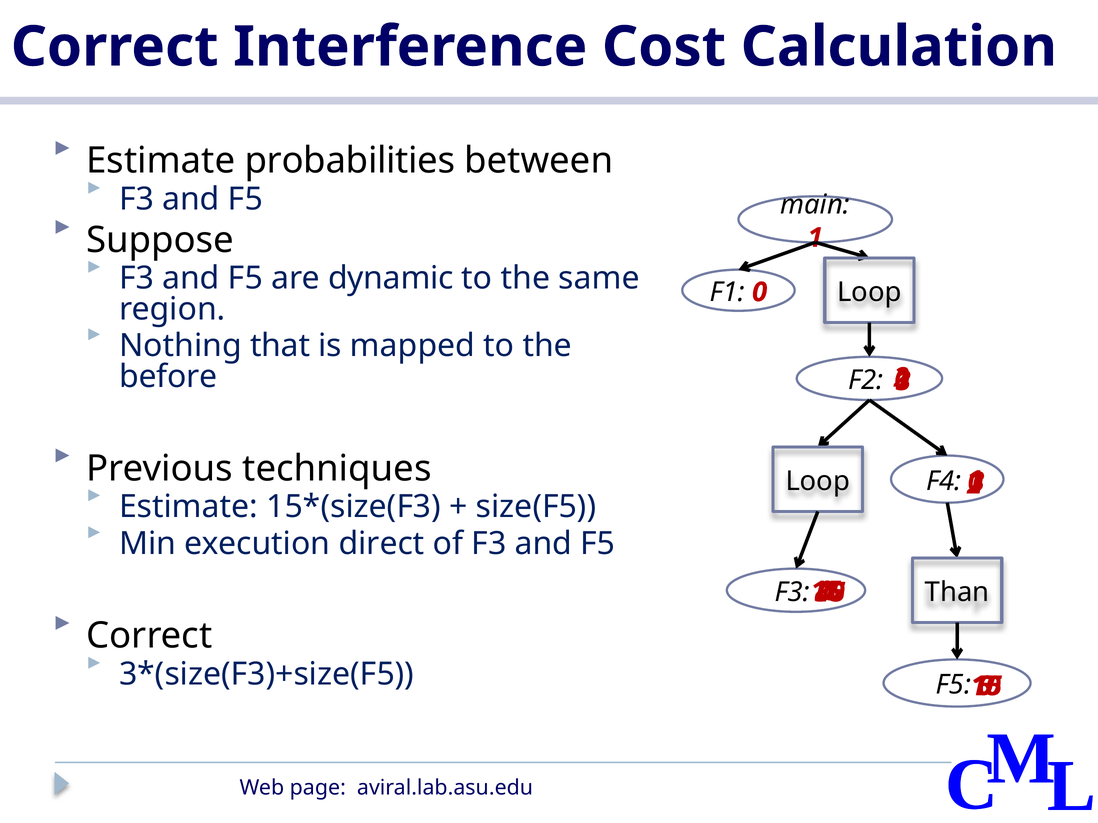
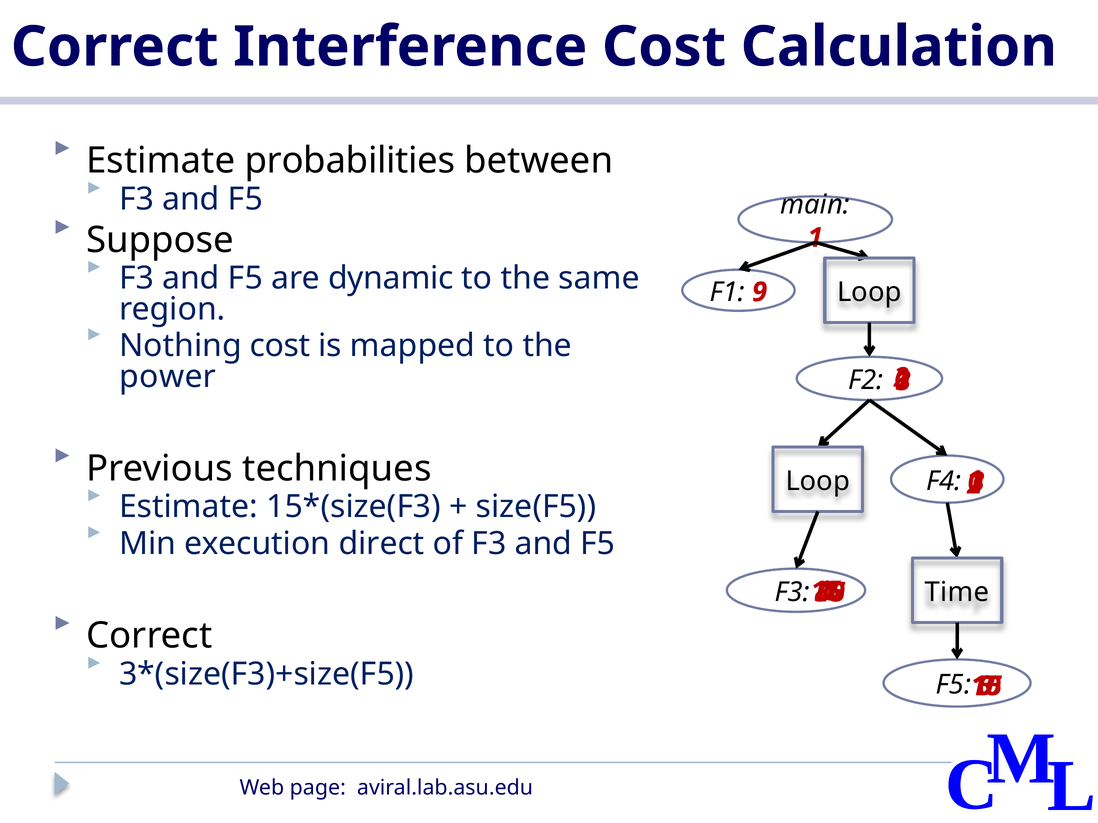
F1 0: 0 -> 9 (760, 292)
Nothing that: that -> cost (280, 346)
before: before -> power (168, 377)
Than: Than -> Time (957, 593)
